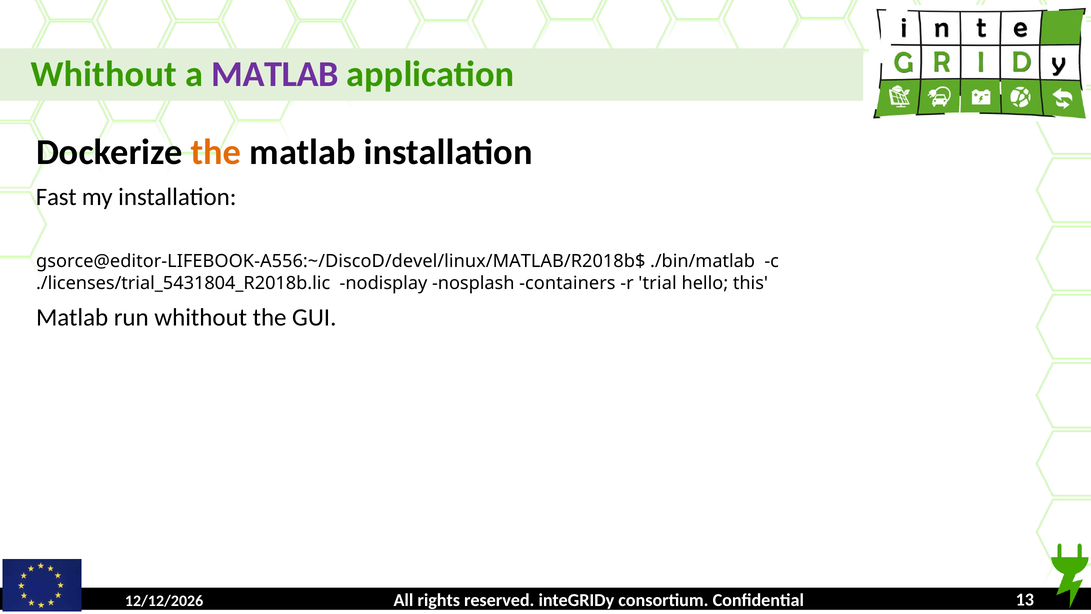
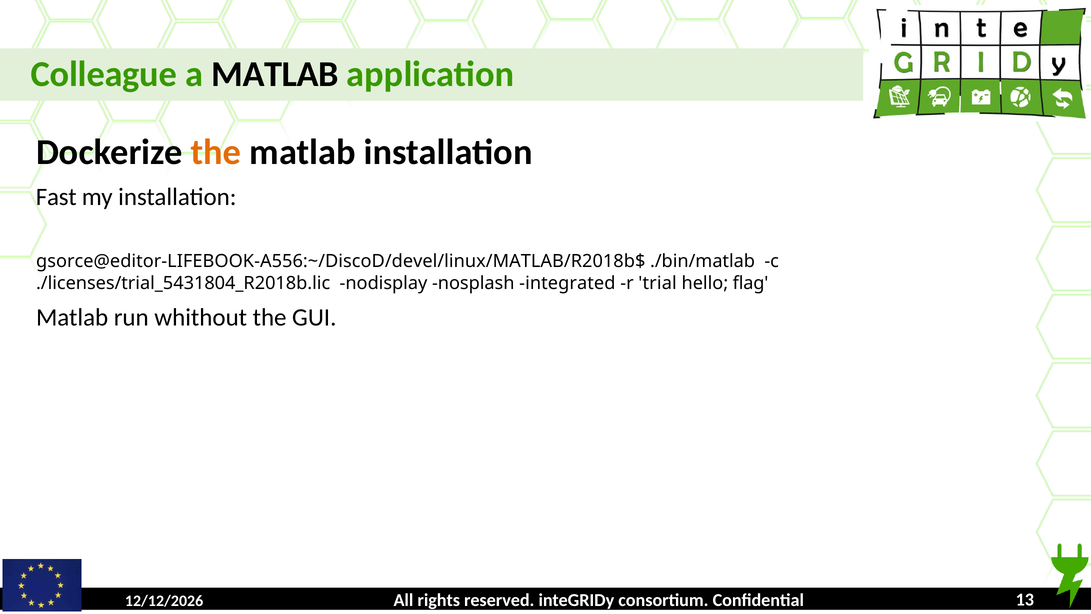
Whithout: Whithout -> Colleague (104, 74)
MATLAB colour: purple -> black (275, 74)
containers: containers -> integrated (567, 283)
this: this -> flag (751, 283)
